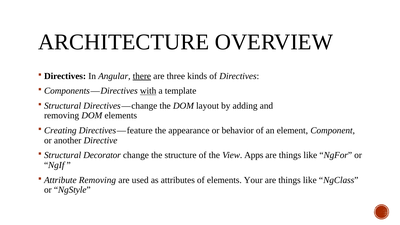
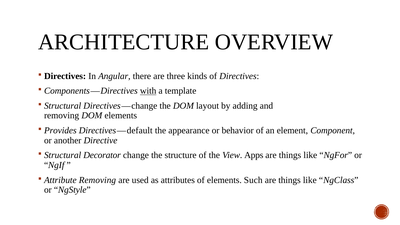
there underline: present -> none (142, 76)
Creating: Creating -> Provides (60, 131)
feature: feature -> default (140, 131)
Your: Your -> Such (253, 180)
